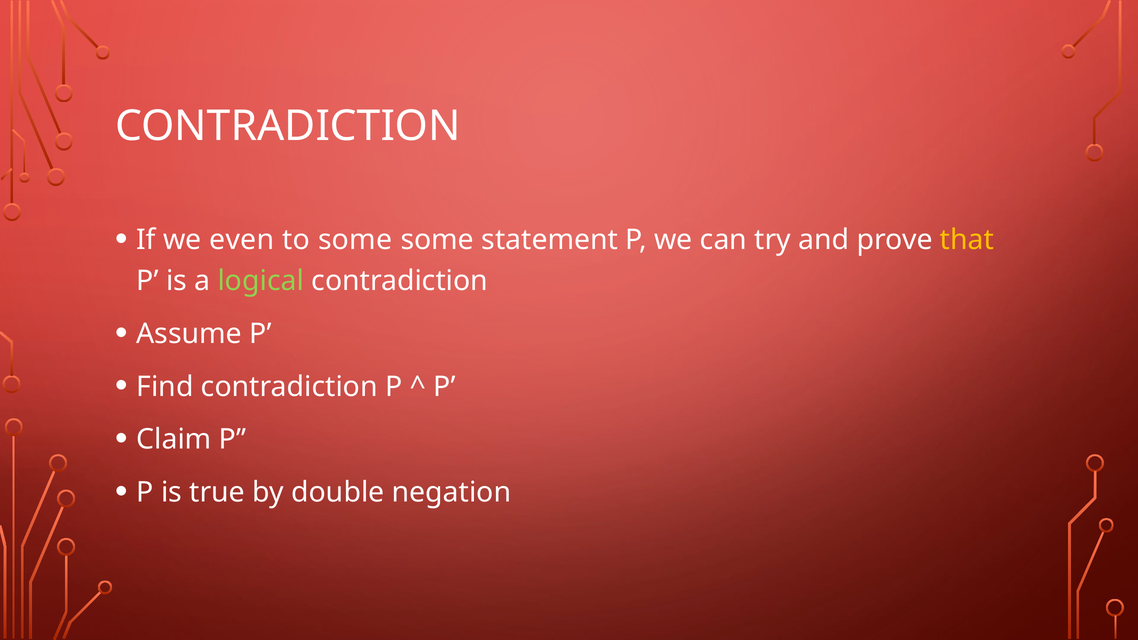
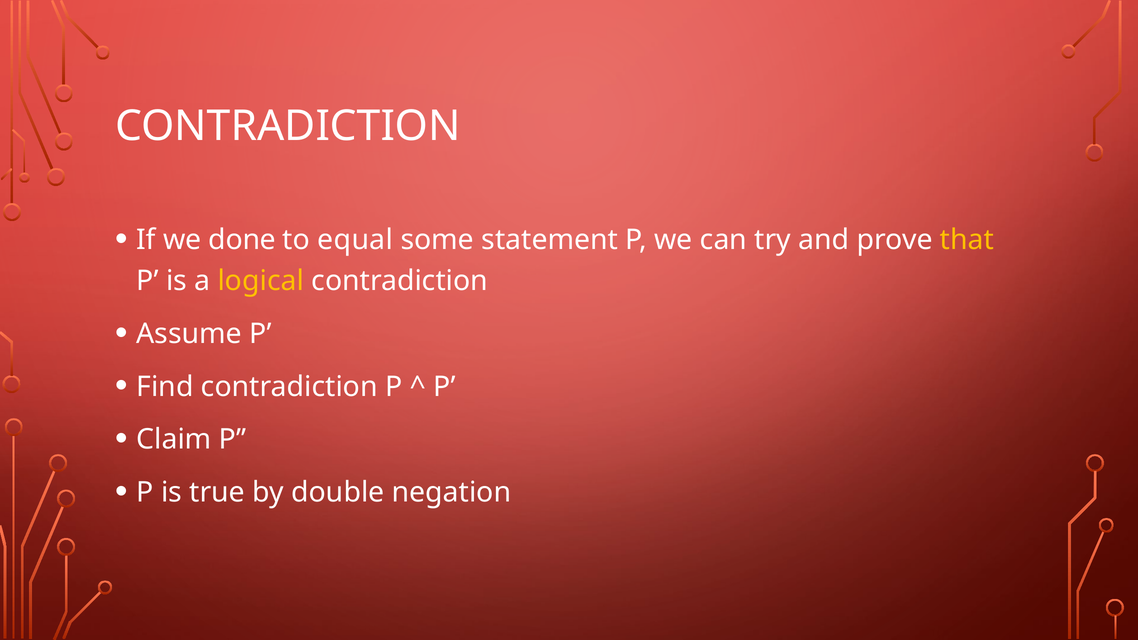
even: even -> done (242, 240)
to some: some -> equal (355, 240)
logical colour: light green -> yellow (261, 281)
